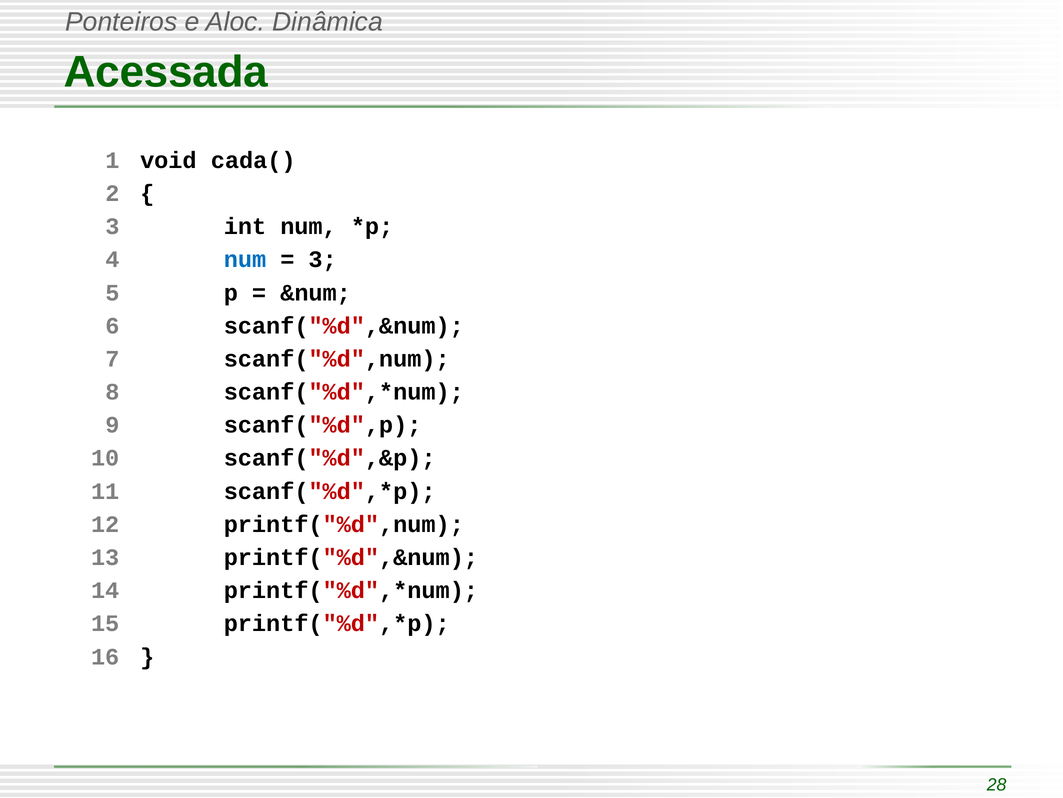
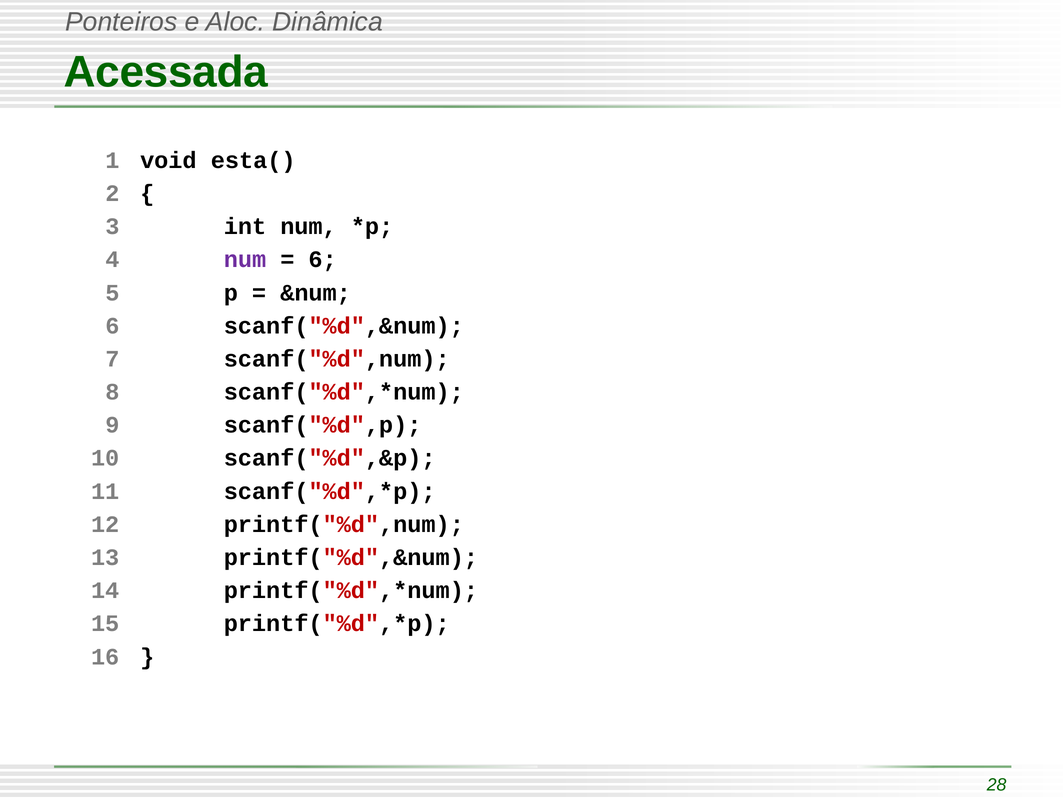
cada(: cada( -> esta( (253, 160)
num colour: blue -> purple (245, 259)
3: 3 -> 6 (323, 259)
